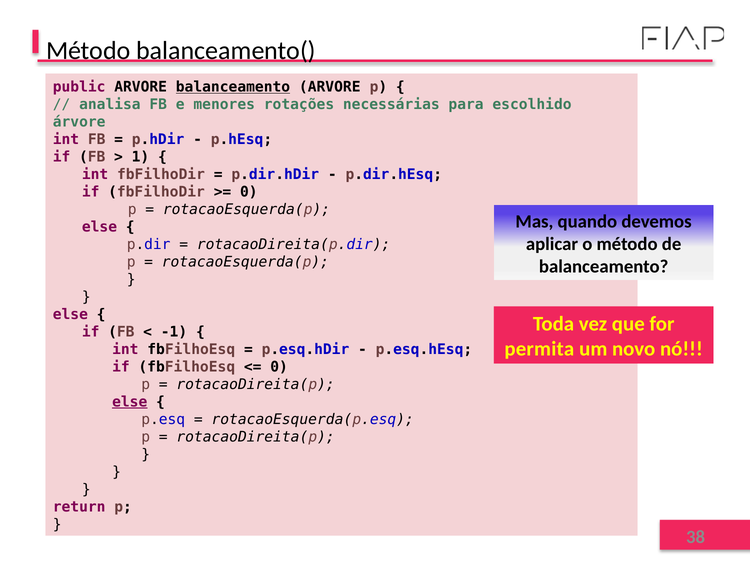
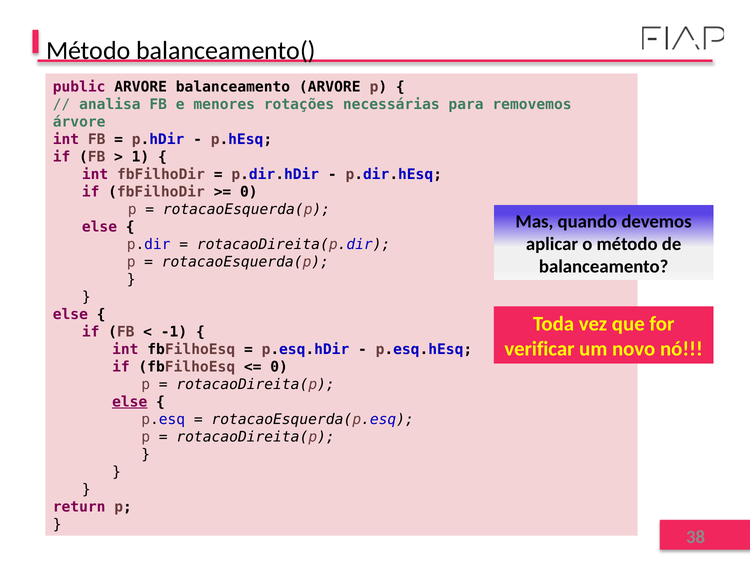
balanceamento underline: present -> none (233, 87)
escolhido: escolhido -> removemos (532, 105)
permita: permita -> verificar (539, 349)
